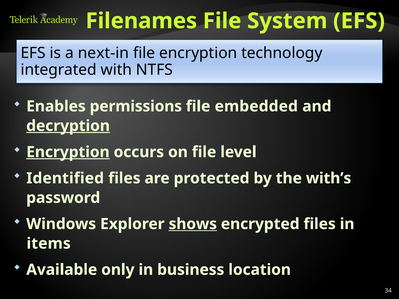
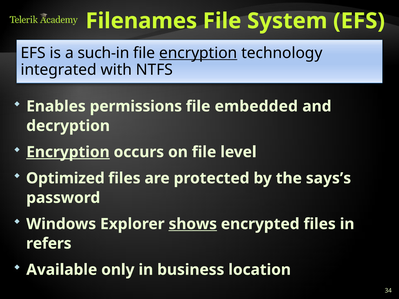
next-in: next-in -> such-in (104, 53)
encryption underline: none -> present (198, 53)
decryption underline: present -> none (68, 126)
Identified: Identified -> Optimized (65, 178)
with’s: with’s -> says’s (328, 178)
items: items -> refers (49, 244)
